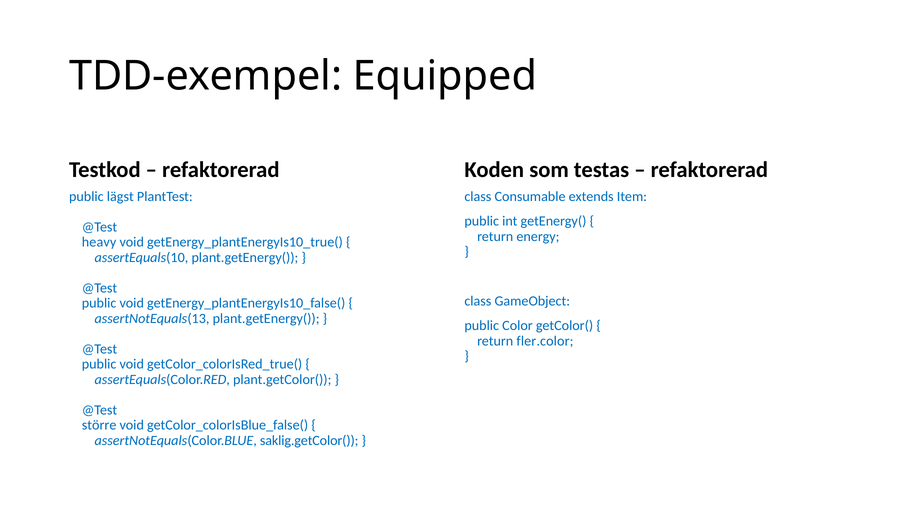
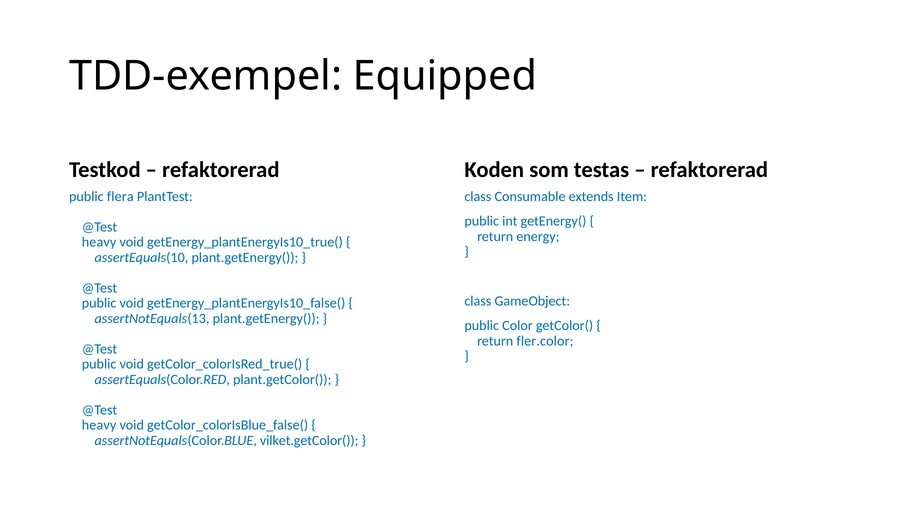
lägst: lägst -> flera (120, 197)
större: större -> heavy (99, 426)
saklig.getColor(: saklig.getColor( -> vilket.getColor( (309, 441)
